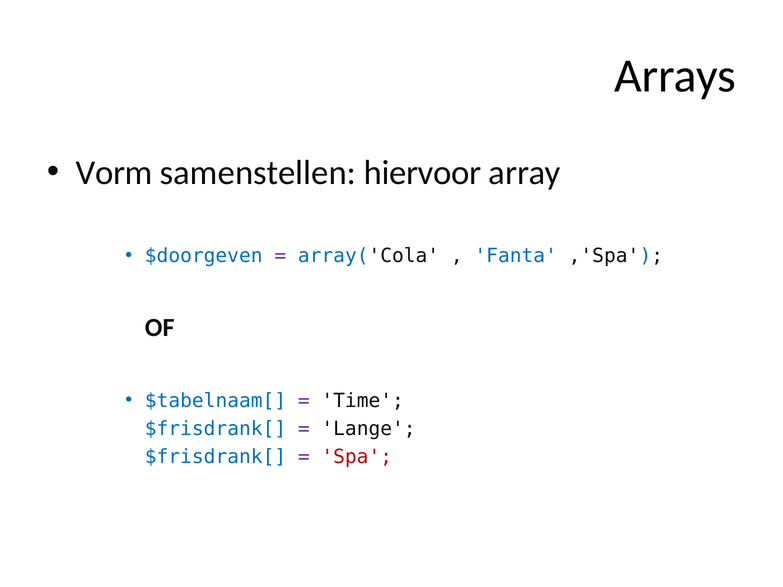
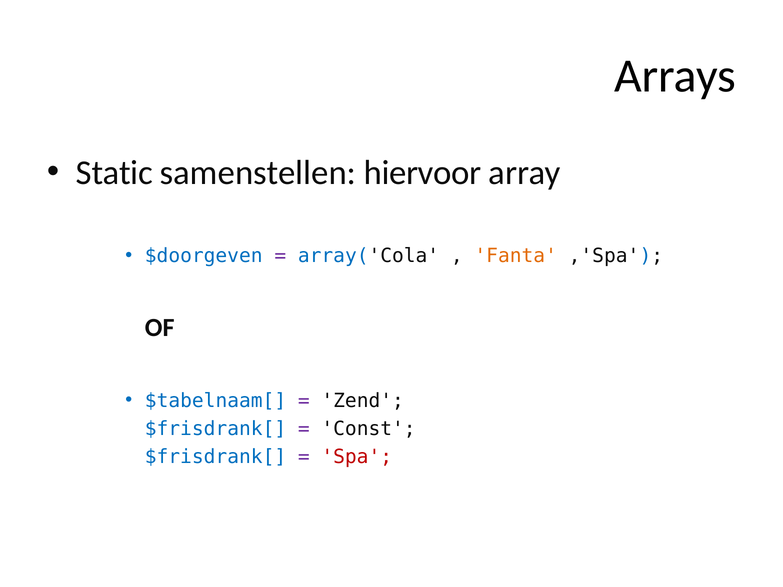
Vorm: Vorm -> Static (114, 173)
Fanta colour: blue -> orange (516, 256)
Time: Time -> Zend (363, 401)
Lange: Lange -> Const (369, 429)
